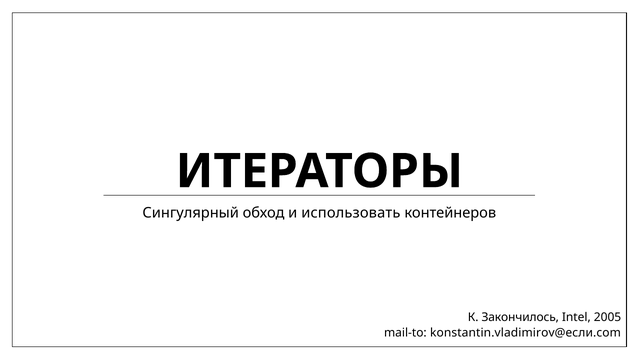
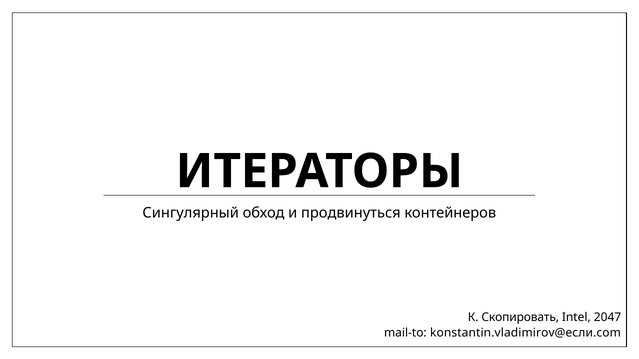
использовать: использовать -> продвинуться (351, 213)
Закончилось: Закончилось -> Скопировать (520, 318)
2005: 2005 -> 2047 (608, 318)
